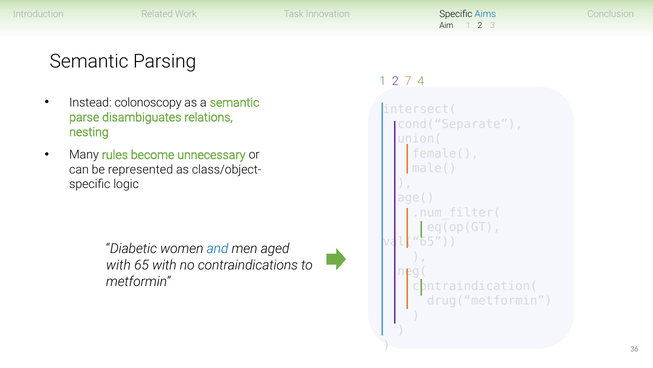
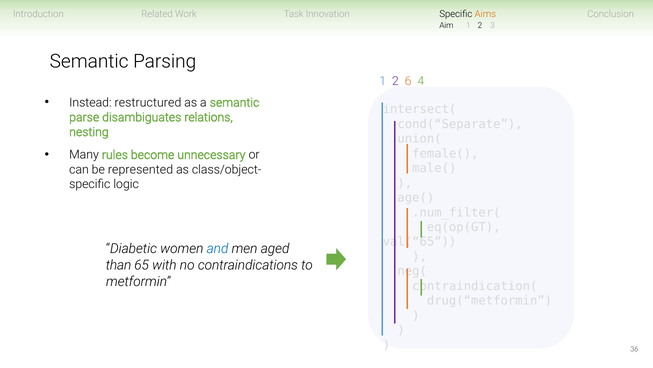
Aims colour: blue -> orange (485, 14)
7: 7 -> 6 (408, 81)
colonoscopy: colonoscopy -> restructured (148, 102)
with: with -> than (119, 265)
